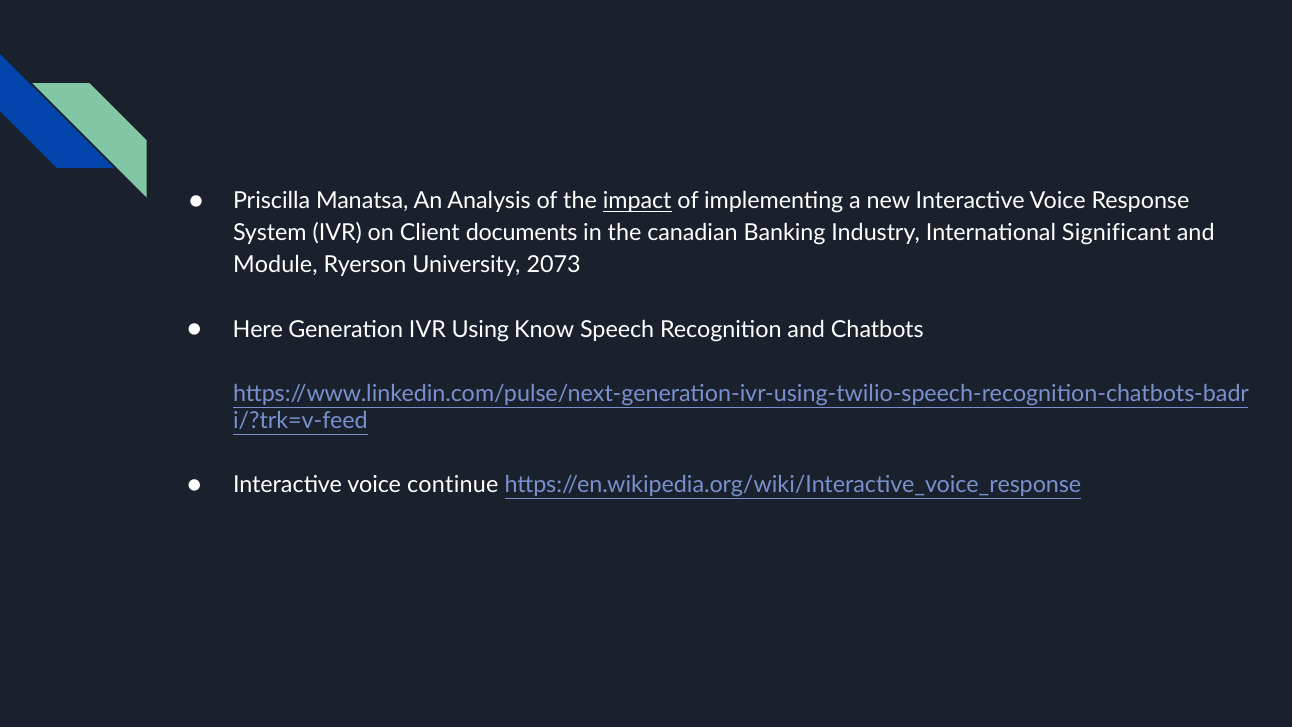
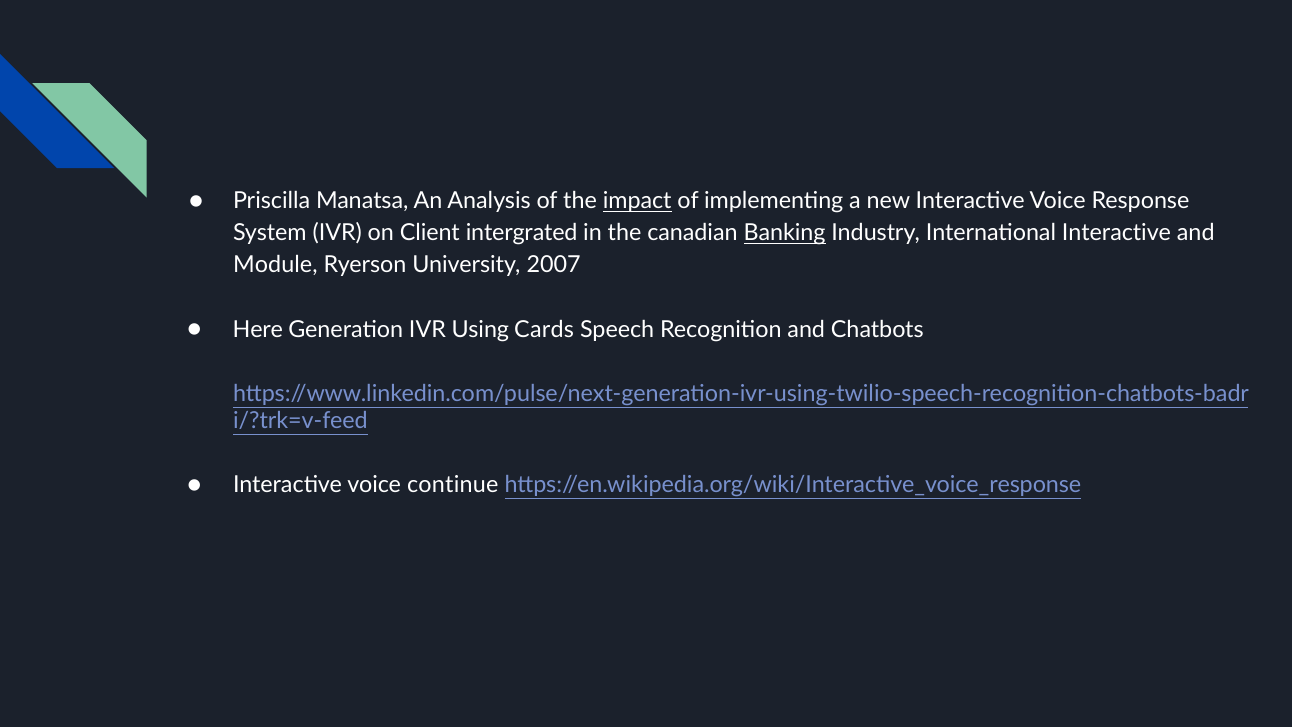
documents: documents -> intergrated (522, 233)
Banking underline: none -> present (785, 233)
International Significant: Significant -> Interactive (1117, 233)
2073: 2073 -> 2007 (554, 265)
Know: Know -> Cards (544, 329)
